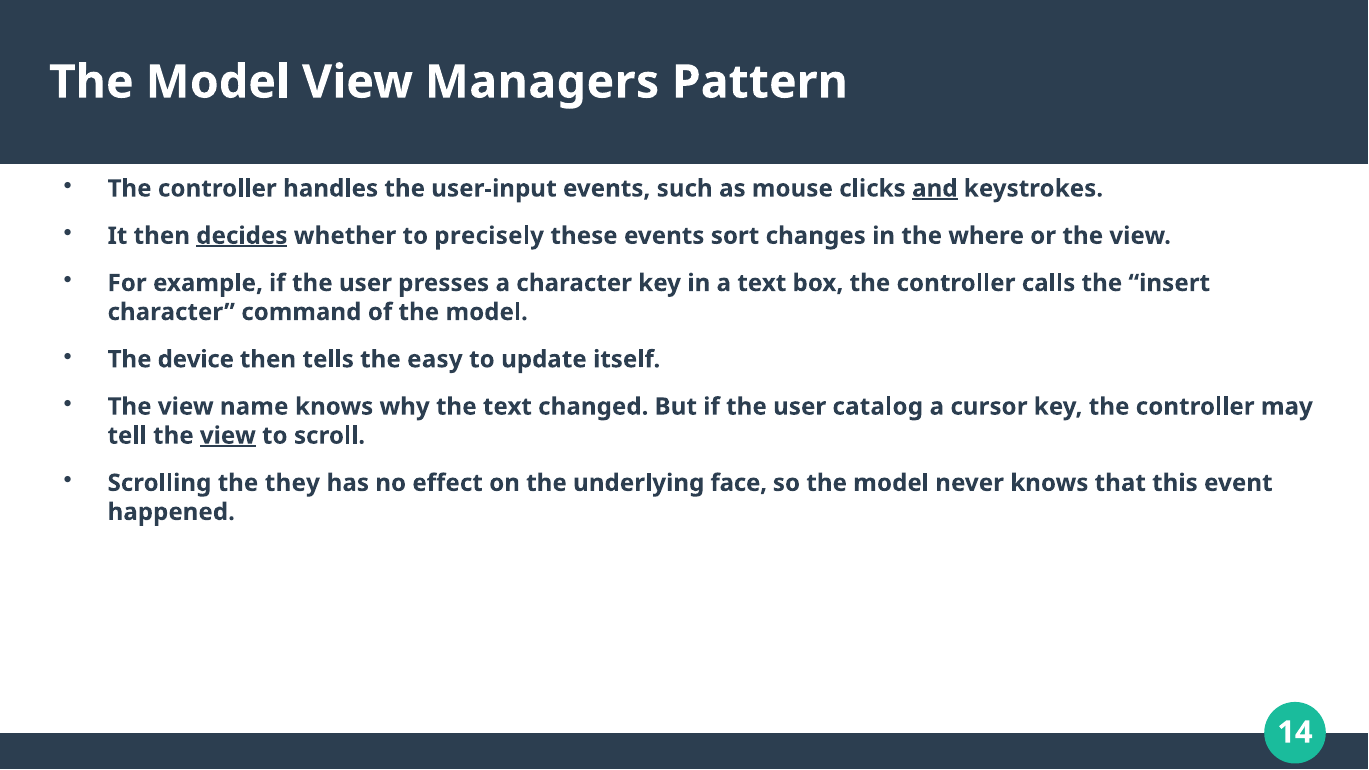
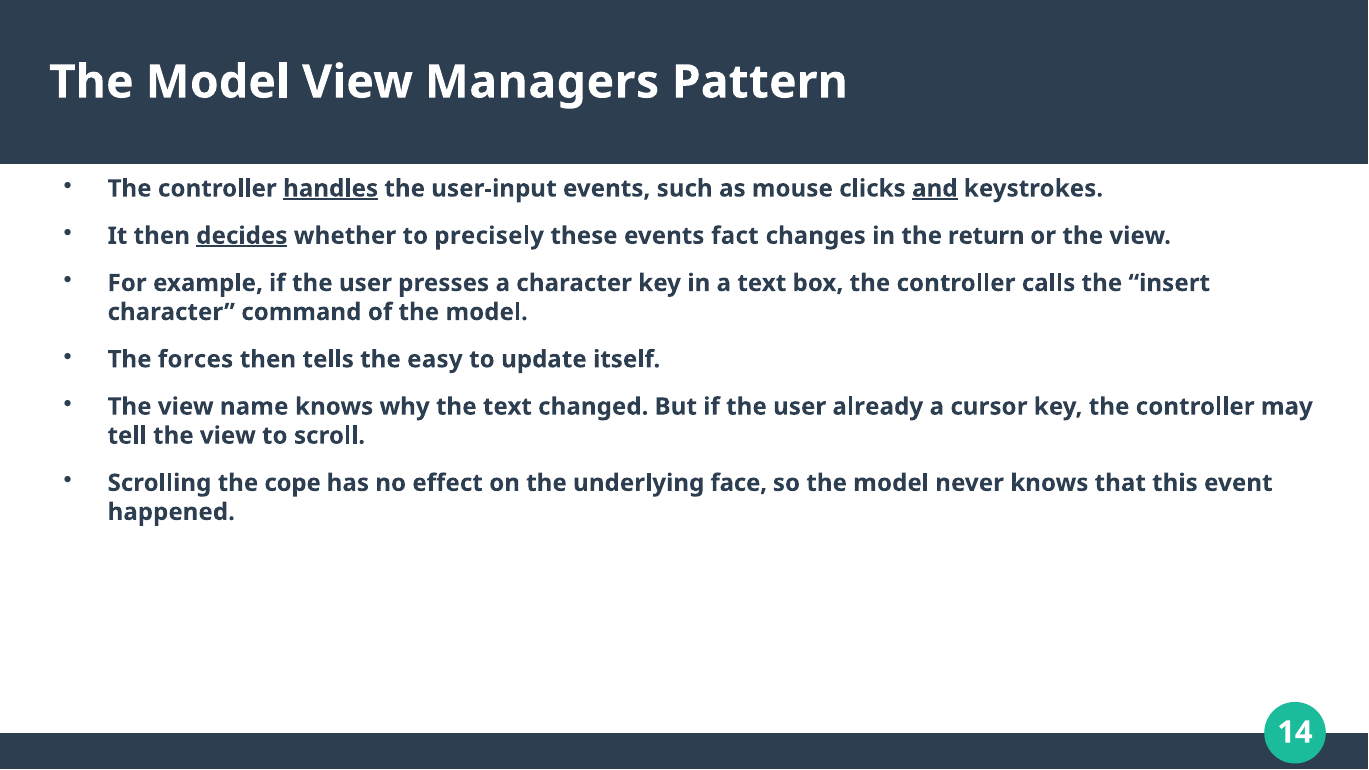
handles underline: none -> present (331, 189)
sort: sort -> fact (735, 236)
where: where -> return (986, 236)
device: device -> forces (196, 359)
catalog: catalog -> already (878, 407)
view underline: present -> none (228, 436)
they: they -> cope (293, 483)
